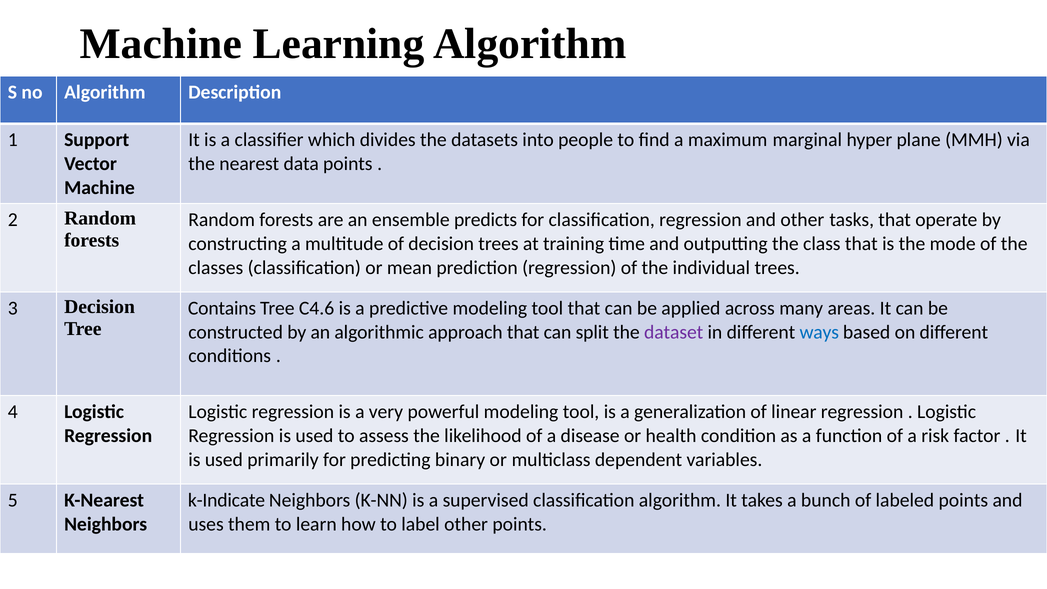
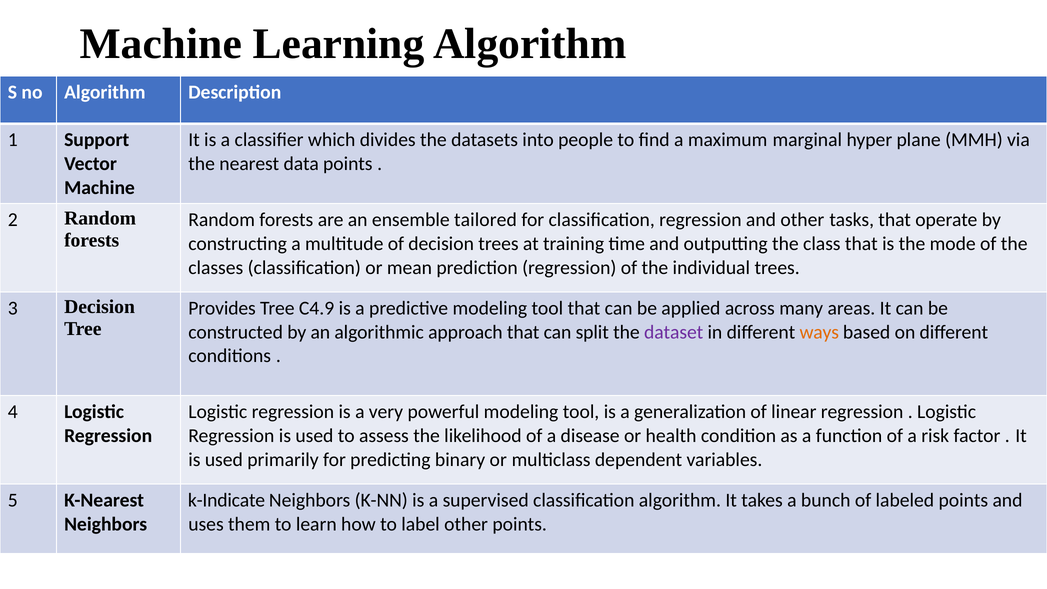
predicts: predicts -> tailored (485, 220)
Contains: Contains -> Provides (222, 308)
C4.6: C4.6 -> C4.9 (317, 308)
ways colour: blue -> orange (819, 332)
